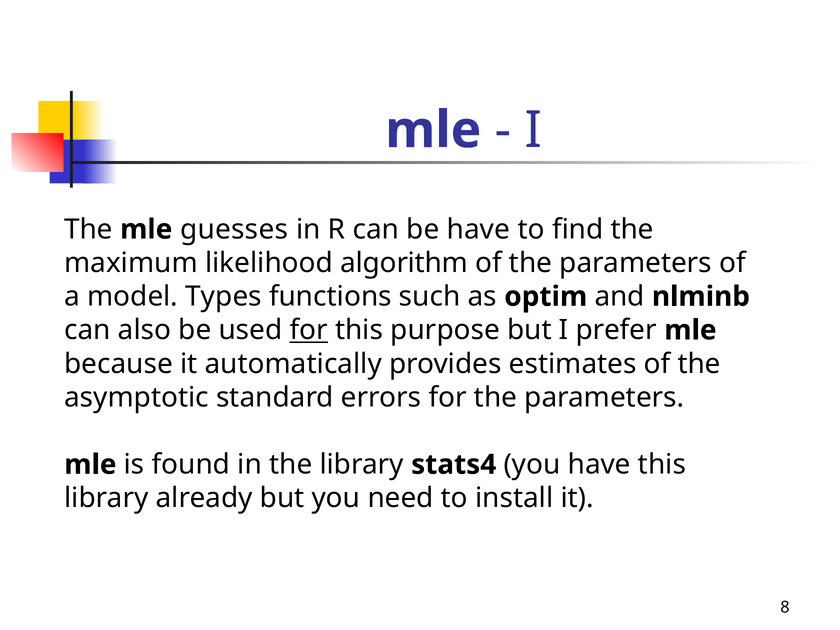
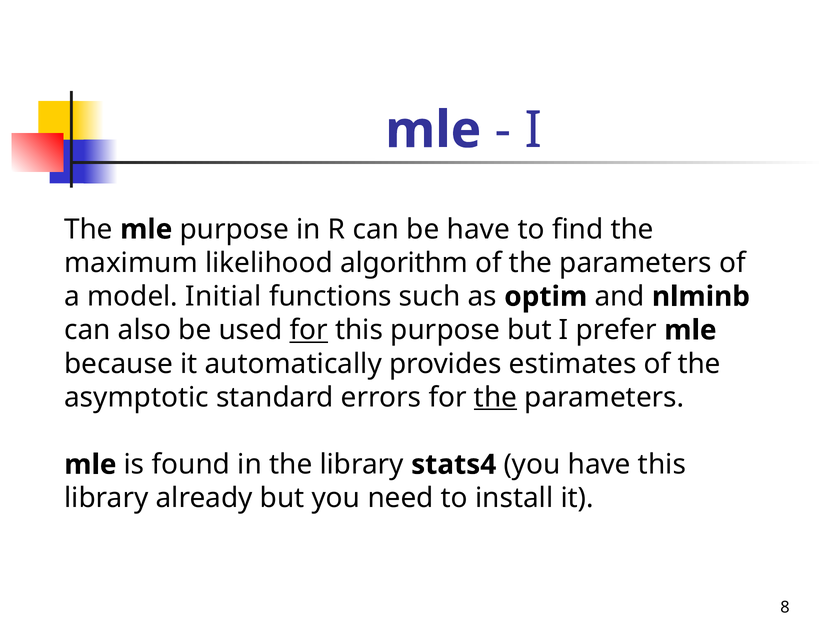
mle guesses: guesses -> purpose (234, 229)
Types: Types -> Initial (223, 297)
the underline: none -> present (496, 397)
